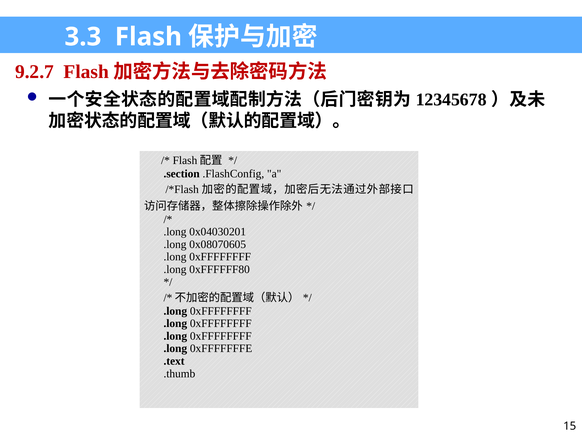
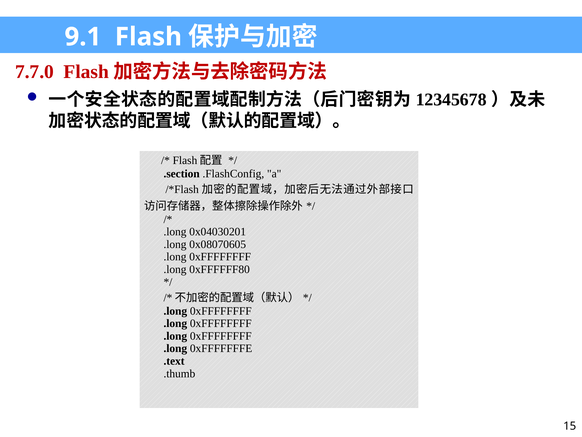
3.3: 3.3 -> 9.1 (83, 37)
9.2.7: 9.2.7 -> 7.7.0 (34, 72)
